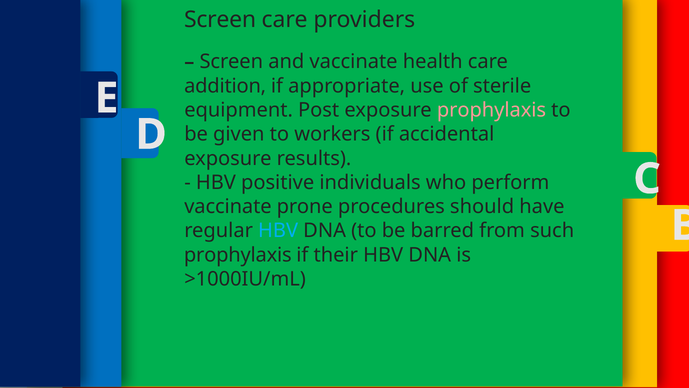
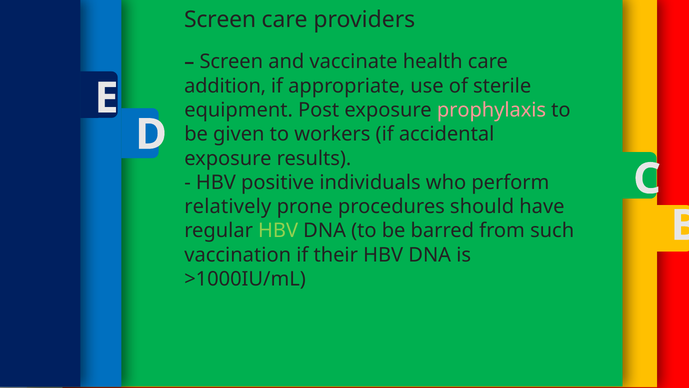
vaccinate: vaccinate -> relatively (228, 206)
HBV colour: light blue -> light green (278, 231)
prophylaxis: prophylaxis -> vaccination (238, 255)
